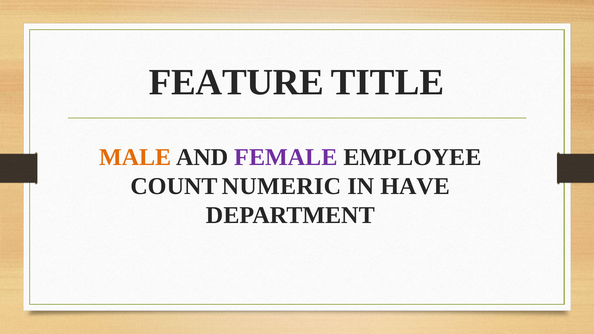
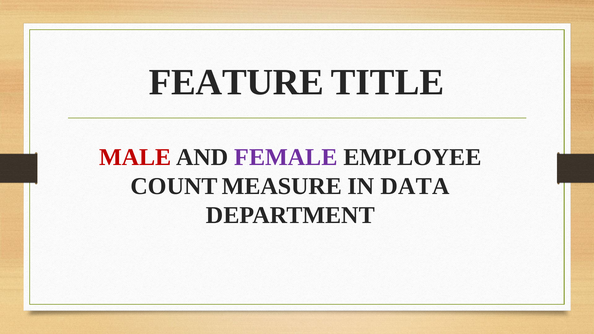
MALE colour: orange -> red (135, 157)
NUMERIC: NUMERIC -> MEASURE (282, 186)
HAVE: HAVE -> DATA (415, 186)
